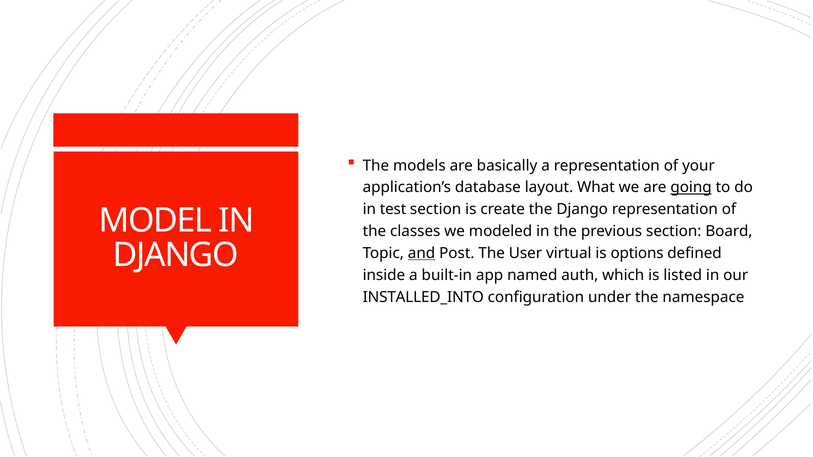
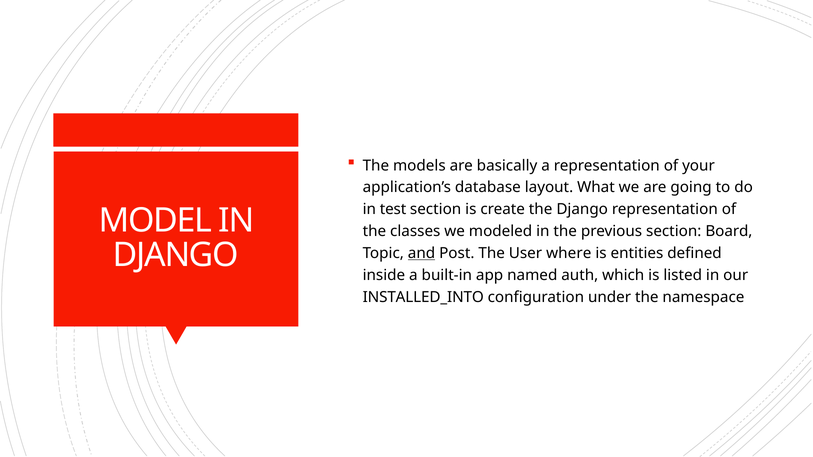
going underline: present -> none (691, 188)
virtual: virtual -> where (569, 253)
options: options -> entities (637, 253)
